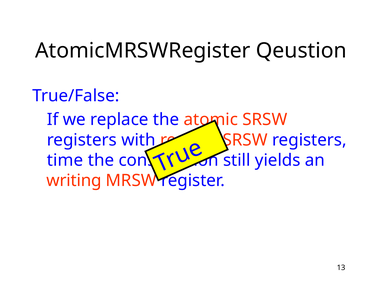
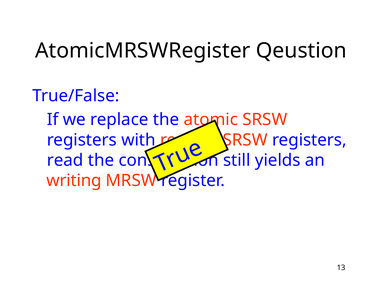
time: time -> read (65, 161)
